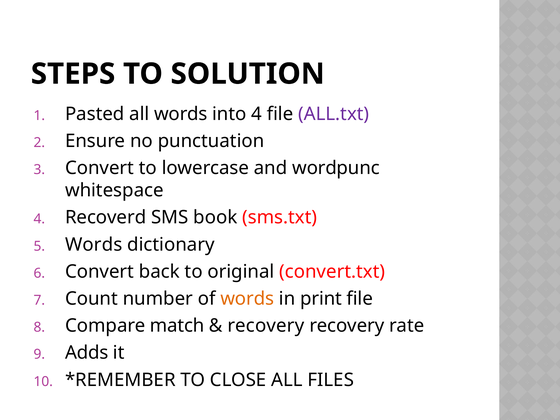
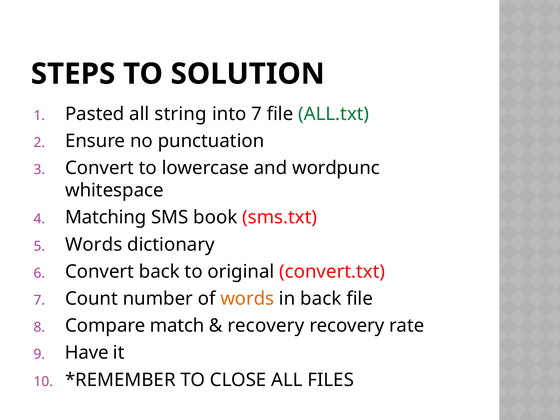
all words: words -> string (181, 114)
into 4: 4 -> 7 (257, 114)
ALL.txt colour: purple -> green (334, 114)
Recoverd: Recoverd -> Matching (106, 217)
in print: print -> back (321, 299)
Adds: Adds -> Have (87, 353)
